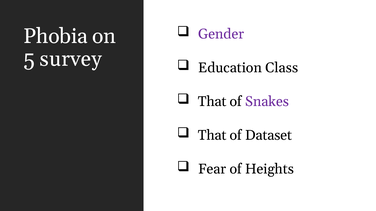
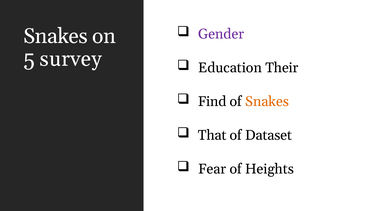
Phobia: Phobia -> Snakes (56, 36)
Class: Class -> Their (282, 68)
That: That -> Find (212, 102)
Snakes colour: purple -> orange (267, 102)
